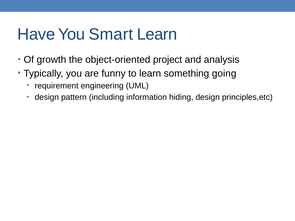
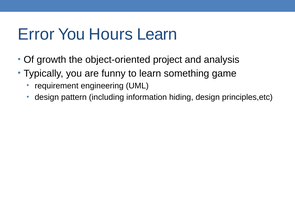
Have: Have -> Error (36, 34)
Smart: Smart -> Hours (111, 34)
going: going -> game (224, 73)
